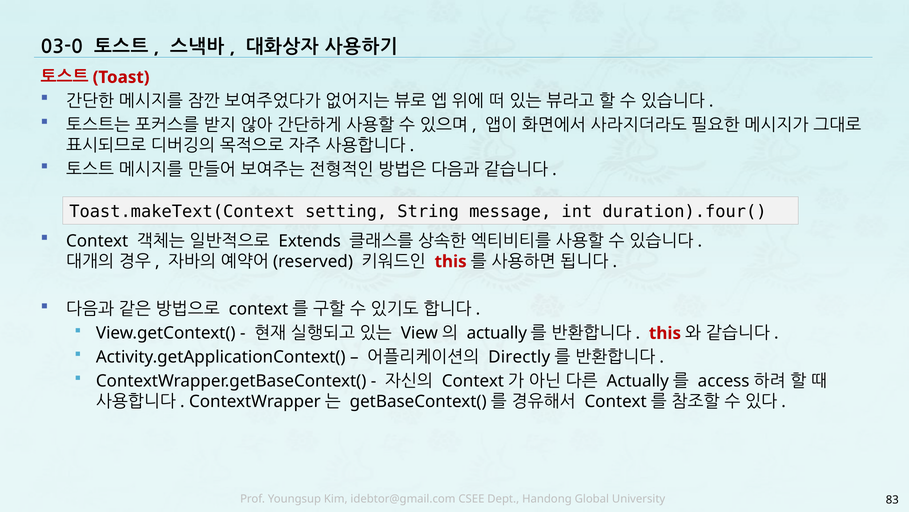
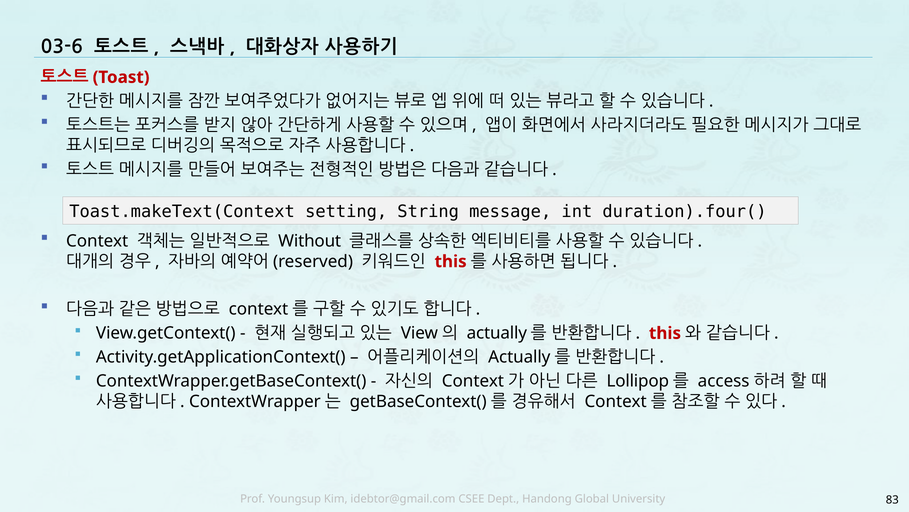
03-0: 03-0 -> 03-6 (62, 47)
Extends: Extends -> Without (310, 241)
Directly: Directly -> Actually (519, 357)
Actually: Actually -> Lollipop (638, 381)
